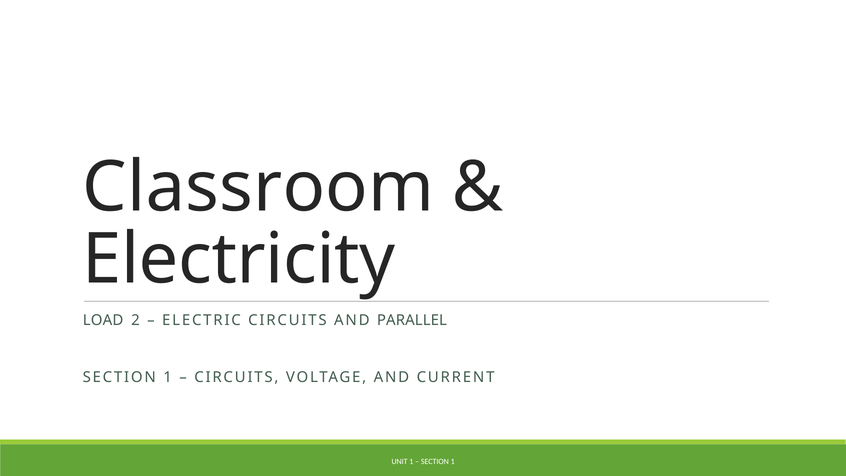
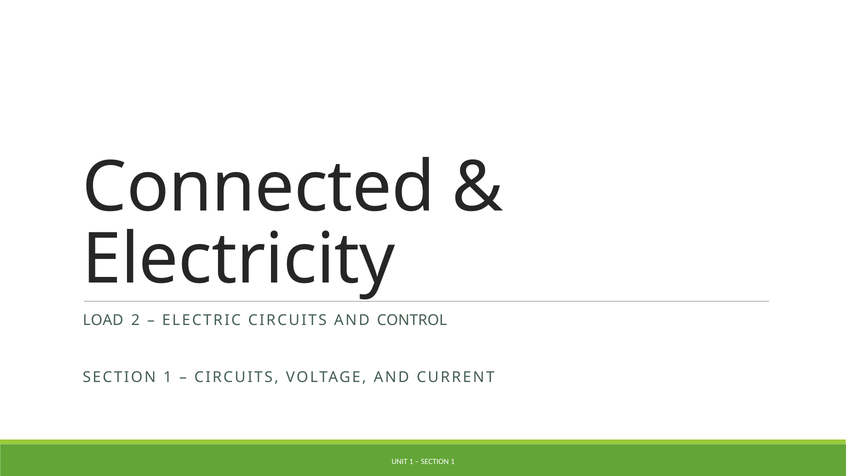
Classroom: Classroom -> Connected (259, 187)
PARALLEL: PARALLEL -> CONTROL (412, 320)
